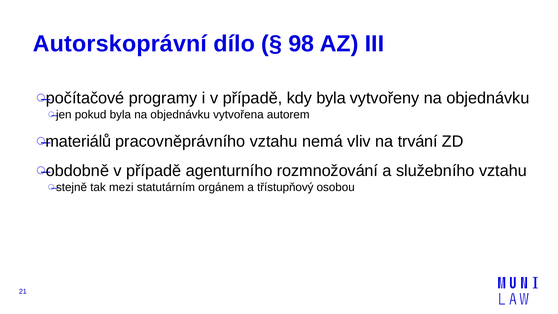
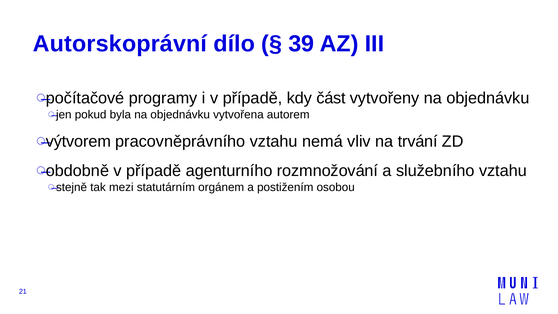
98: 98 -> 39 (301, 44)
kdy byla: byla -> část (331, 98)
materiálů: materiálů -> výtvorem (78, 141)
třístupňový: třístupňový -> postižením (285, 187)
